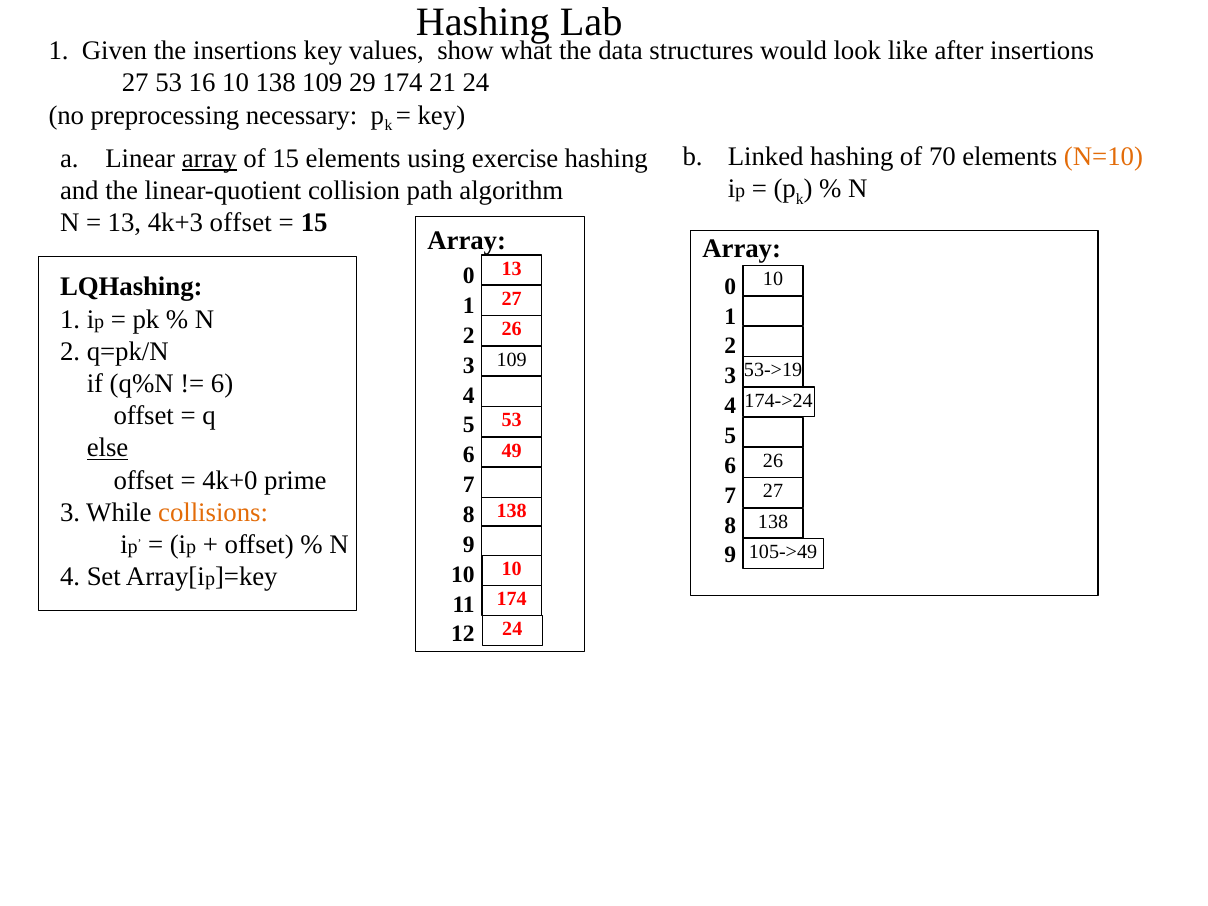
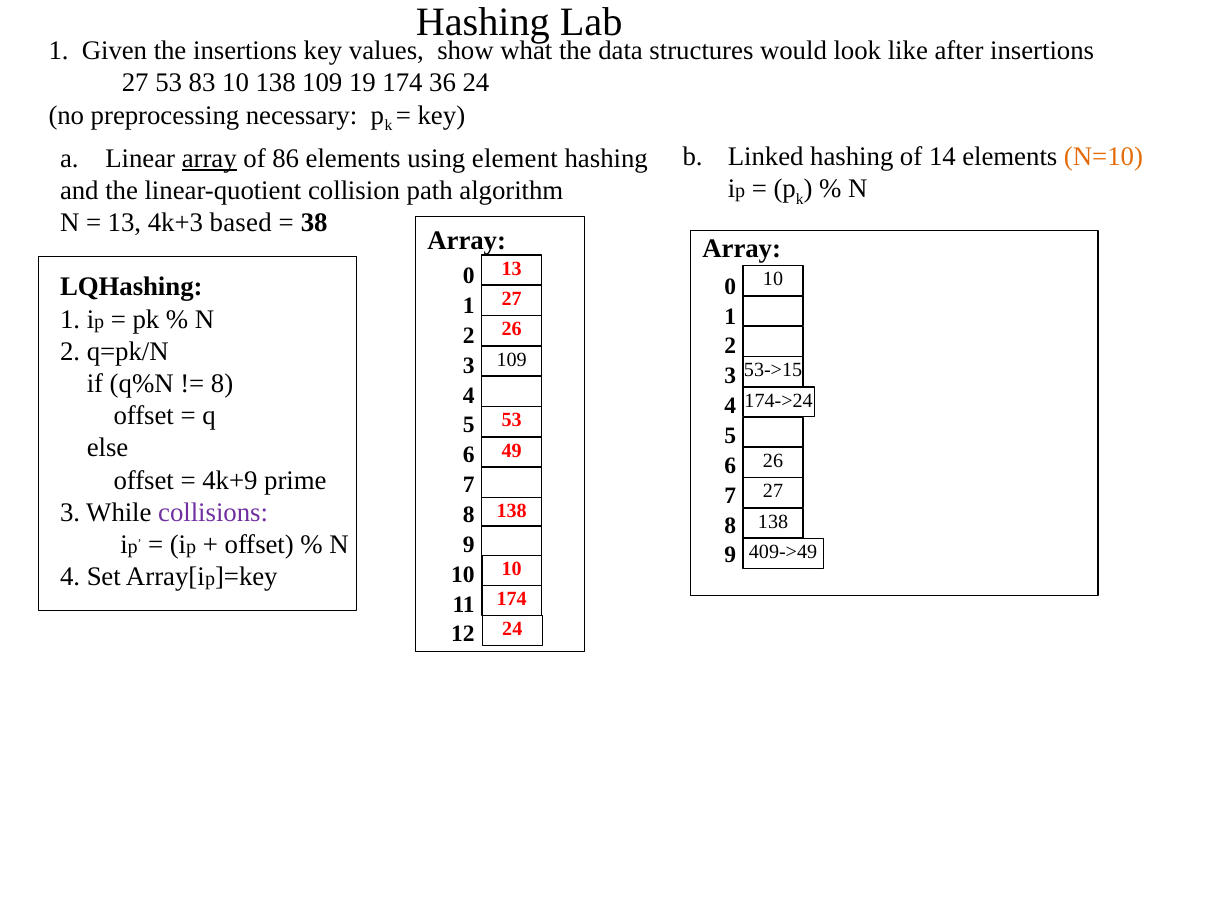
16: 16 -> 83 (202, 83)
29: 29 -> 19 (362, 83)
21: 21 -> 36 (443, 83)
70: 70 -> 14 (942, 157)
of 15: 15 -> 86 (286, 158)
exercise: exercise -> element (515, 158)
4k+3 offset: offset -> based (241, 223)
15: 15 -> 38 (314, 223)
53->19: 53->19 -> 53->15 (773, 370)
6: 6 -> 8 (222, 384)
else underline: present -> none (108, 448)
4k+0: 4k+0 -> 4k+9 (230, 480)
collisions colour: orange -> purple (213, 512)
105->49: 105->49 -> 409->49 (783, 552)
